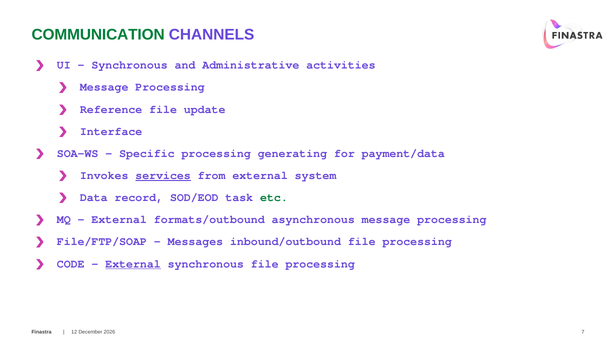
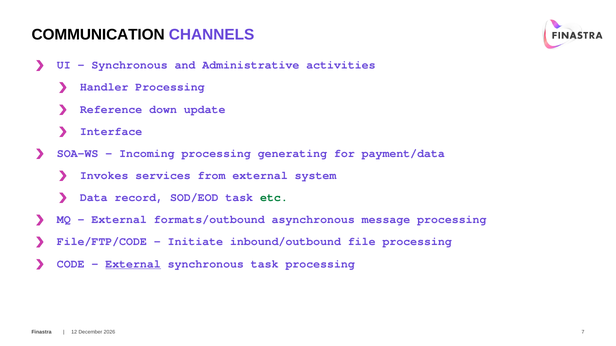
COMMUNICATION colour: green -> black (98, 35)
Message: Message -> Handler (104, 87)
Reference file: file -> down (163, 109)
Specific: Specific -> Incoming (147, 154)
services underline: present -> none (163, 176)
File/FTP/SOAP: File/FTP/SOAP -> File/FTP/CODE (102, 242)
Messages: Messages -> Initiate (195, 242)
synchronous file: file -> task (265, 264)
